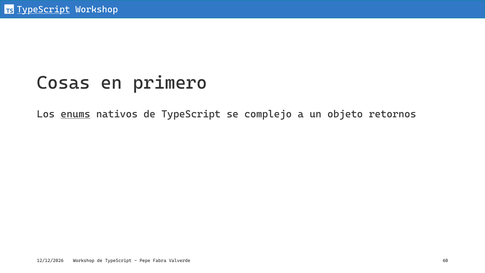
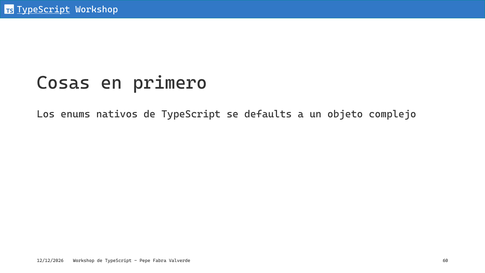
enums underline: present -> none (75, 114)
complejo: complejo -> defaults (268, 114)
retornos: retornos -> complejo (393, 114)
